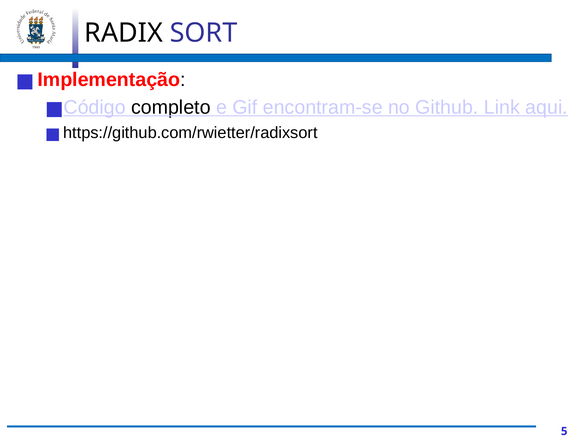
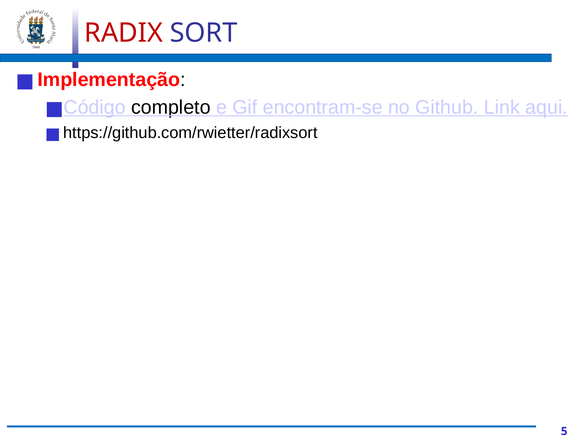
RADIX colour: black -> red (124, 33)
